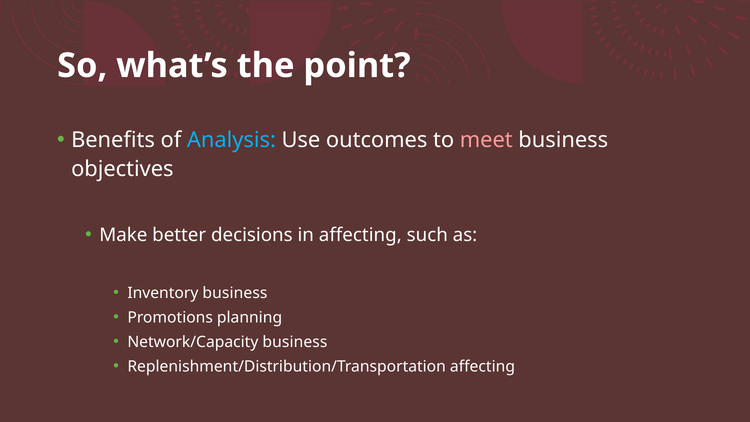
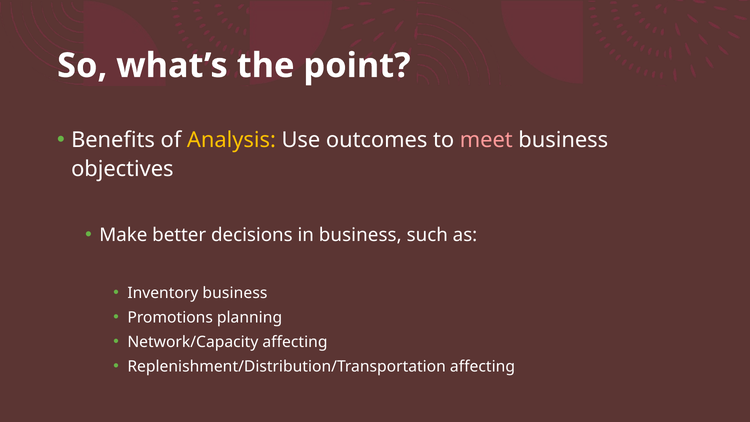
Analysis colour: light blue -> yellow (231, 140)
in affecting: affecting -> business (360, 235)
Network/Capacity business: business -> affecting (295, 342)
